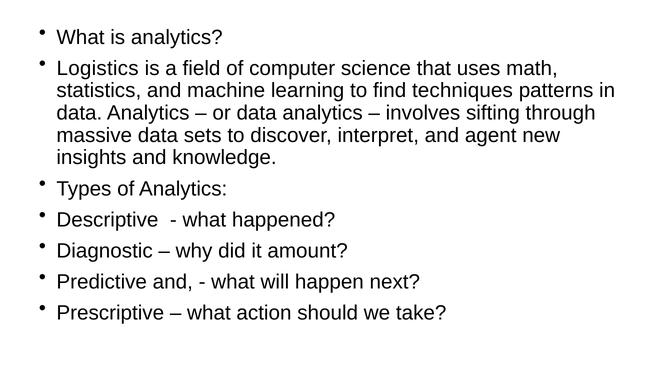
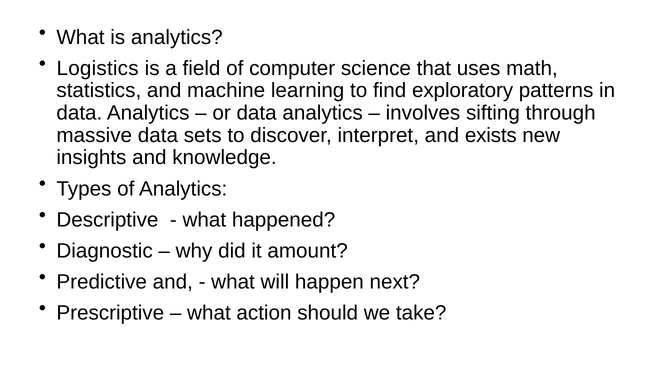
techniques: techniques -> exploratory (463, 91)
agent: agent -> exists (491, 135)
